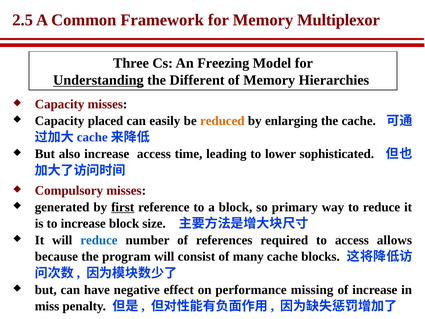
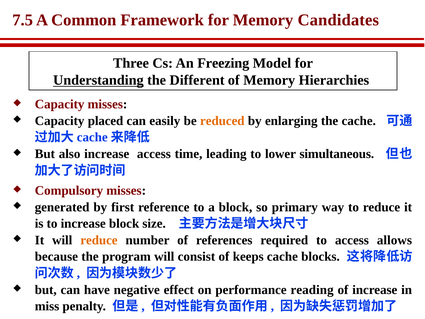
2.5: 2.5 -> 7.5 (23, 20)
Multiplexor: Multiplexor -> Candidates (338, 20)
sophisticated: sophisticated -> simultaneous (337, 154)
first underline: present -> none (123, 207)
reduce colour: blue -> orange (99, 240)
many: many -> keeps (248, 257)
missing: missing -> reading (312, 290)
